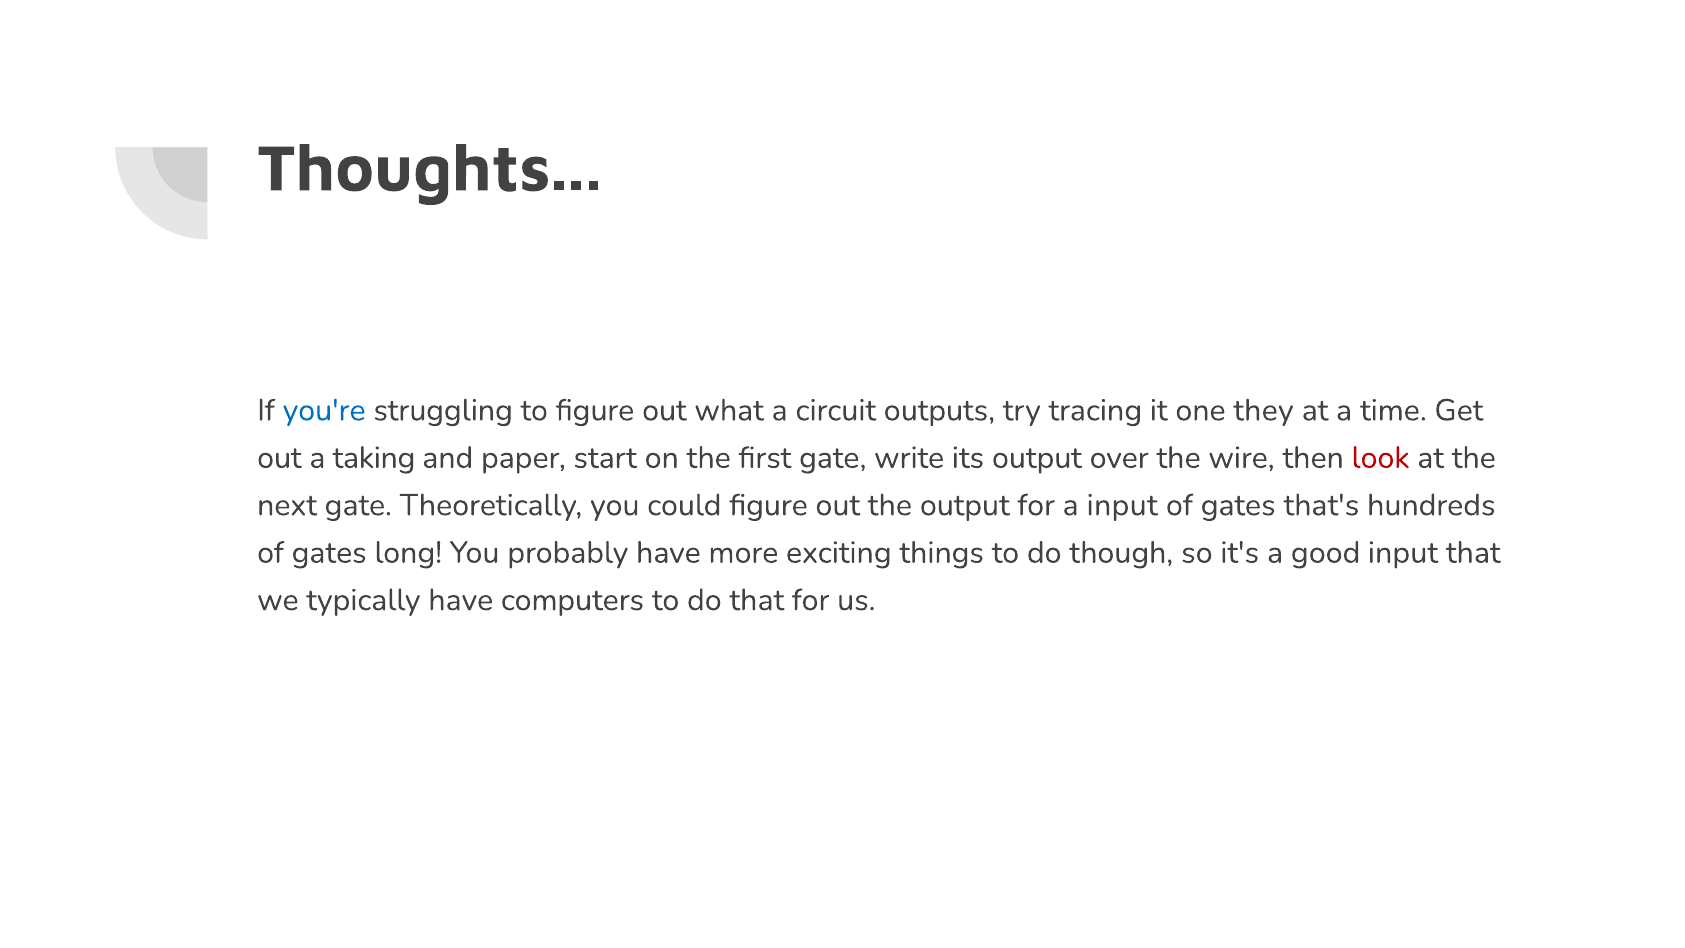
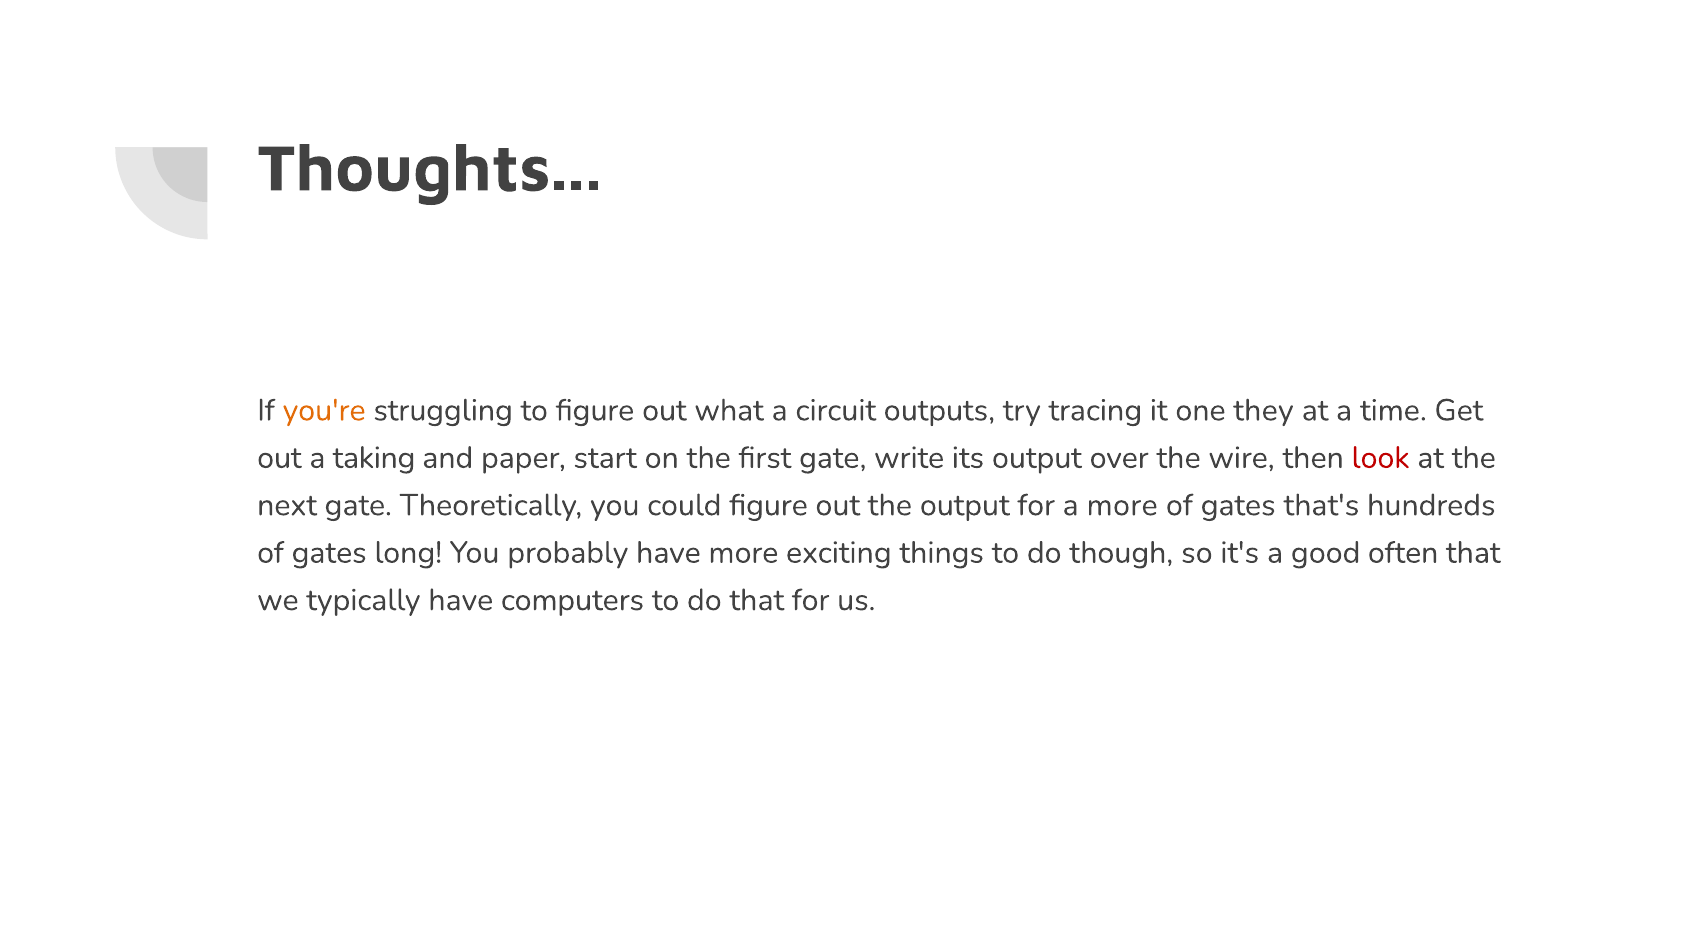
you're colour: blue -> orange (324, 410)
a input: input -> more (1122, 505)
good input: input -> often (1403, 553)
